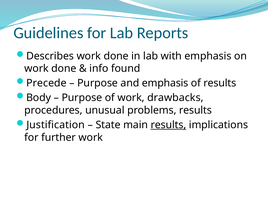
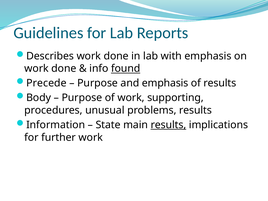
found underline: none -> present (126, 69)
drawbacks: drawbacks -> supporting (175, 98)
Justification: Justification -> Information (56, 125)
